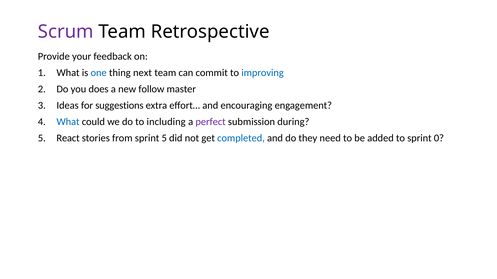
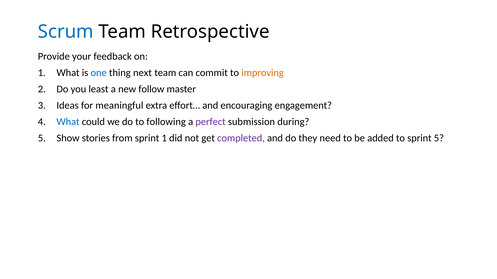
Scrum colour: purple -> blue (66, 32)
improving colour: blue -> orange (263, 73)
does: does -> least (99, 89)
suggestions: suggestions -> meaningful (119, 106)
including: including -> following (166, 122)
React: React -> Show (68, 138)
sprint 5: 5 -> 1 (164, 138)
completed colour: blue -> purple (241, 138)
sprint 0: 0 -> 5 (439, 138)
